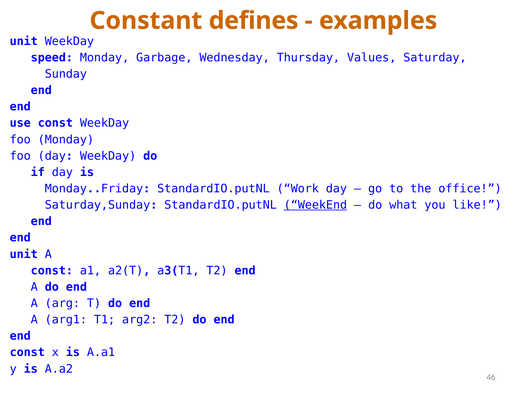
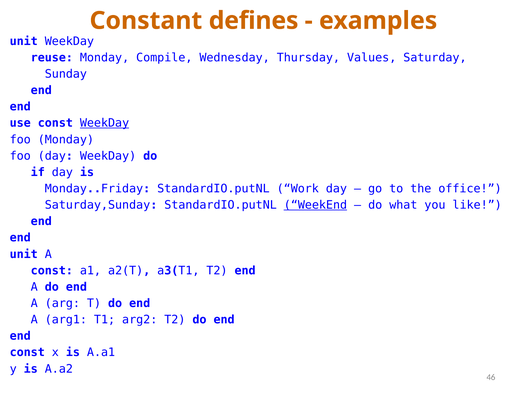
speed: speed -> reuse (52, 58)
Garbage: Garbage -> Compile (164, 58)
WeekDay underline: none -> present (105, 123)
